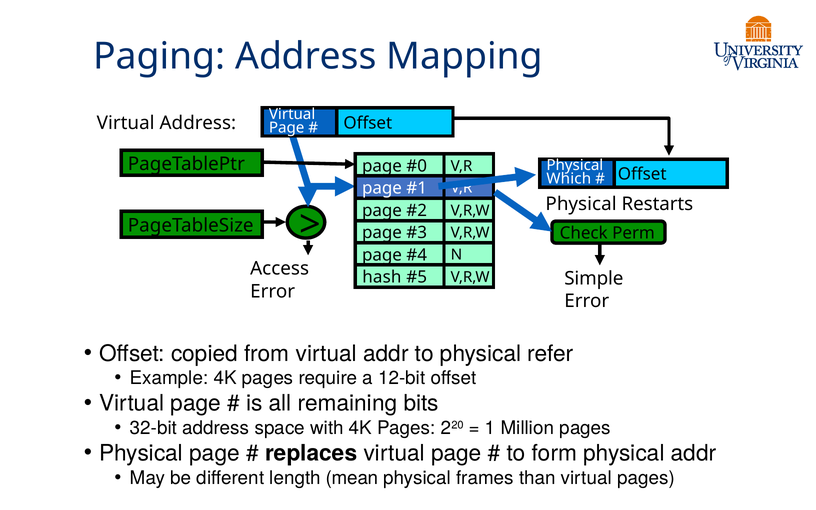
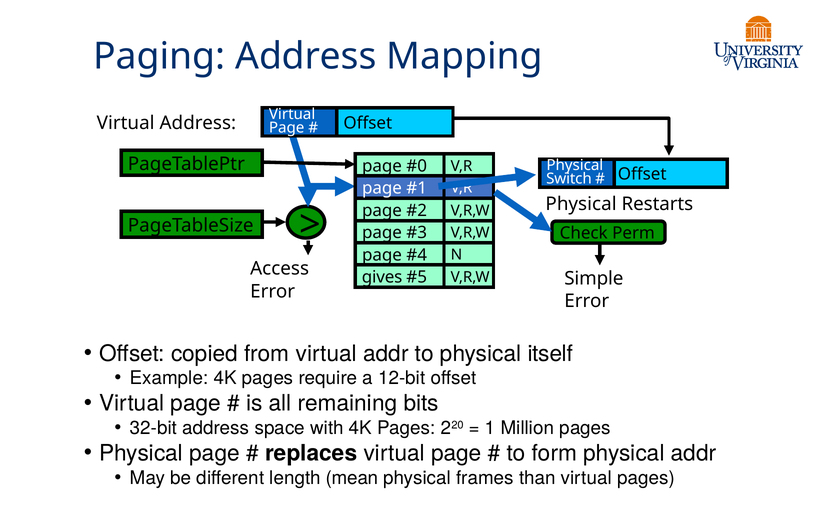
Which: Which -> Switch (569, 179)
hash: hash -> gives (382, 277)
refer: refer -> itself (550, 354)
